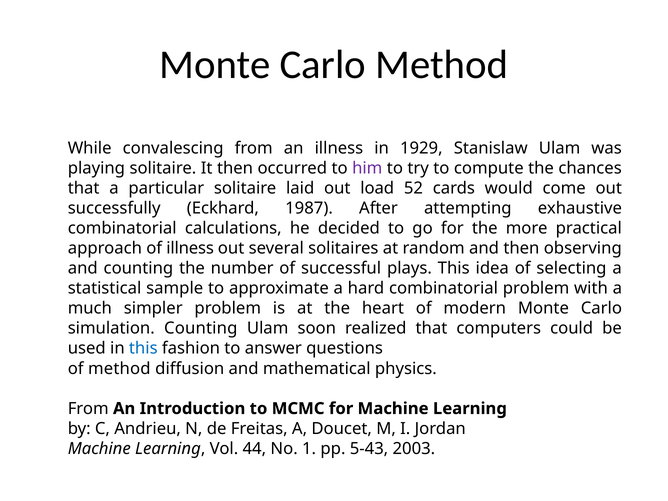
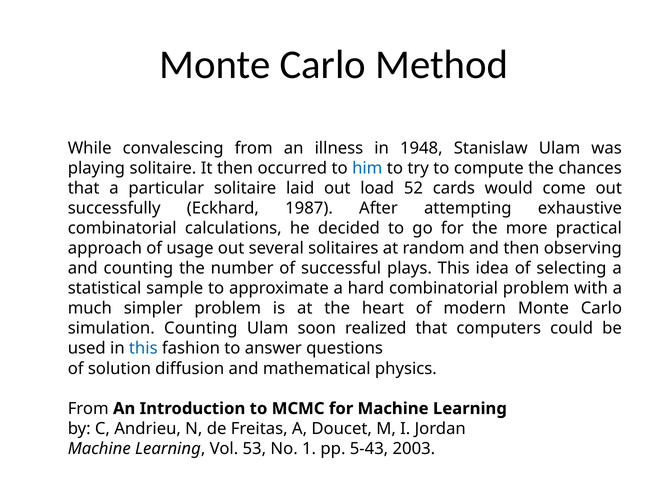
1929: 1929 -> 1948 (421, 148)
him colour: purple -> blue (367, 168)
of illness: illness -> usage (190, 248)
of method: method -> solution (119, 368)
44: 44 -> 53 (254, 449)
